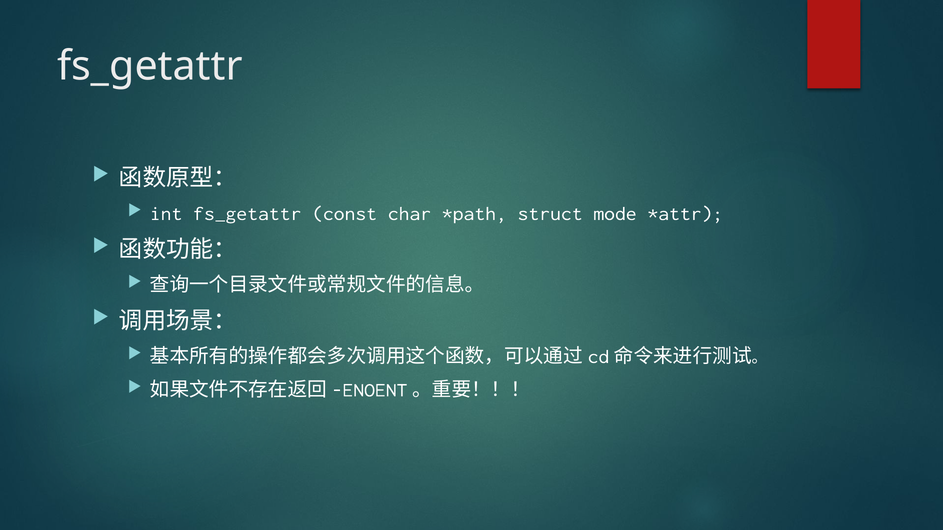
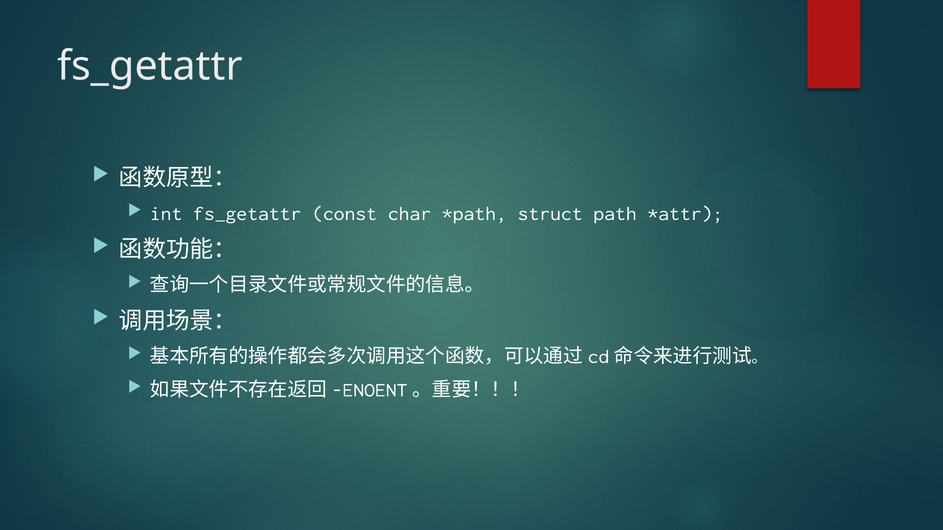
mode: mode -> path (615, 214)
